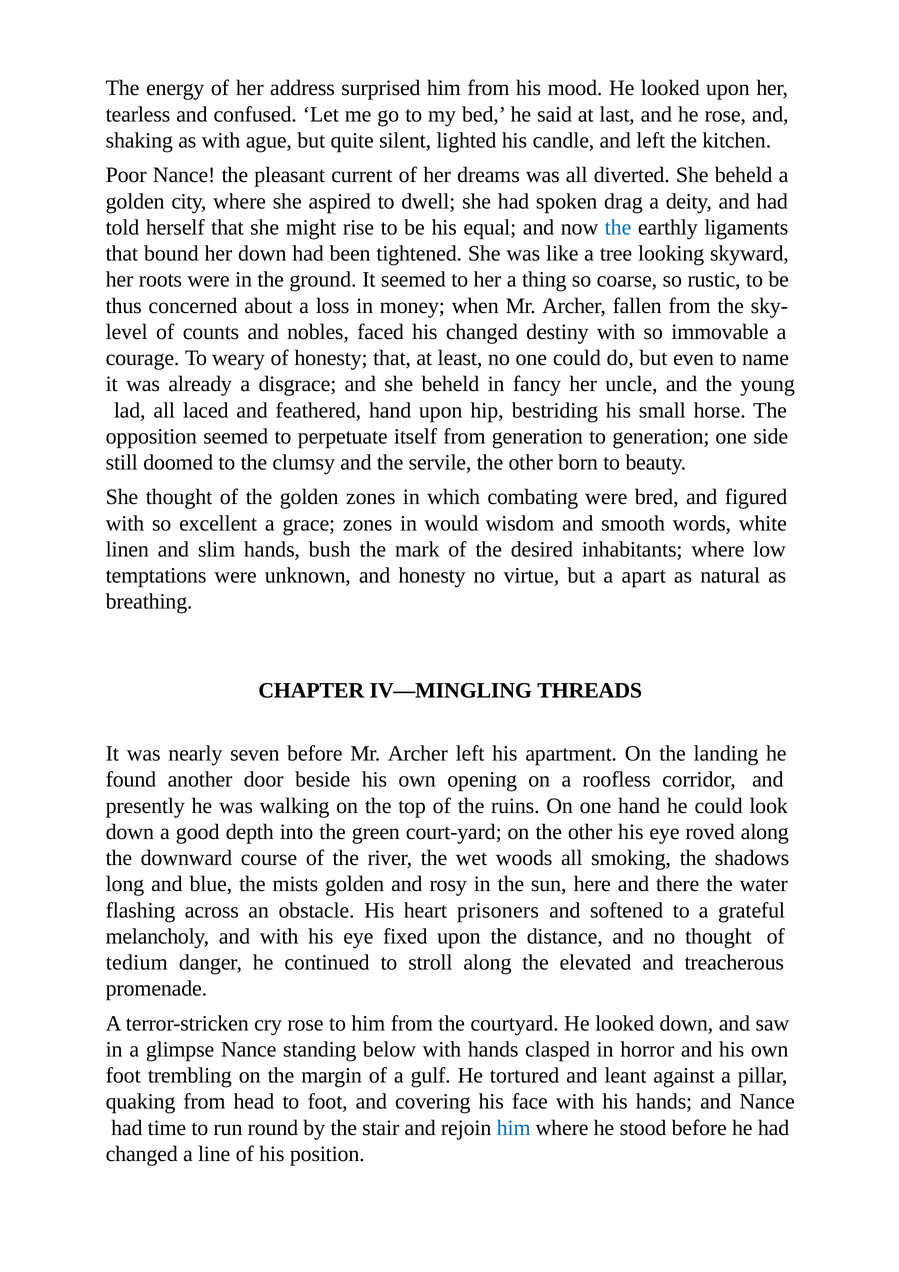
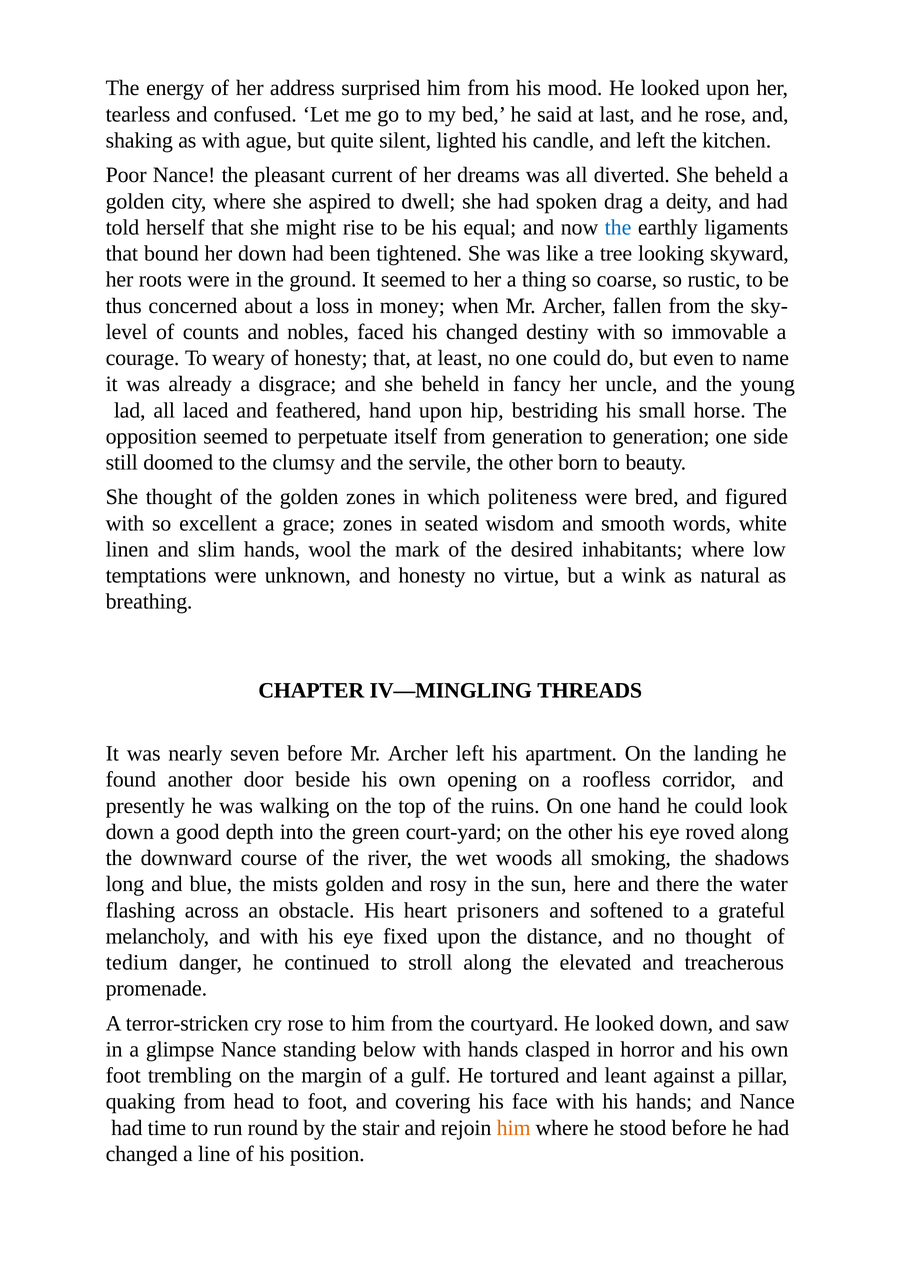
combating: combating -> politeness (533, 497)
would: would -> seated (451, 523)
bush: bush -> wool (330, 550)
apart: apart -> wink (644, 576)
him colour: blue -> orange (514, 1128)
